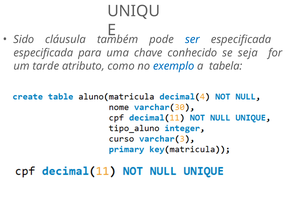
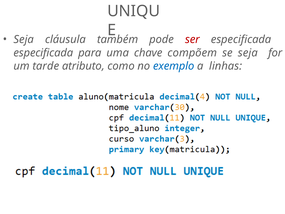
Sido: Sido -> Seja (24, 39)
ser colour: blue -> red (192, 39)
conhecido: conhecido -> compõem (192, 53)
tabela: tabela -> linhas (226, 66)
